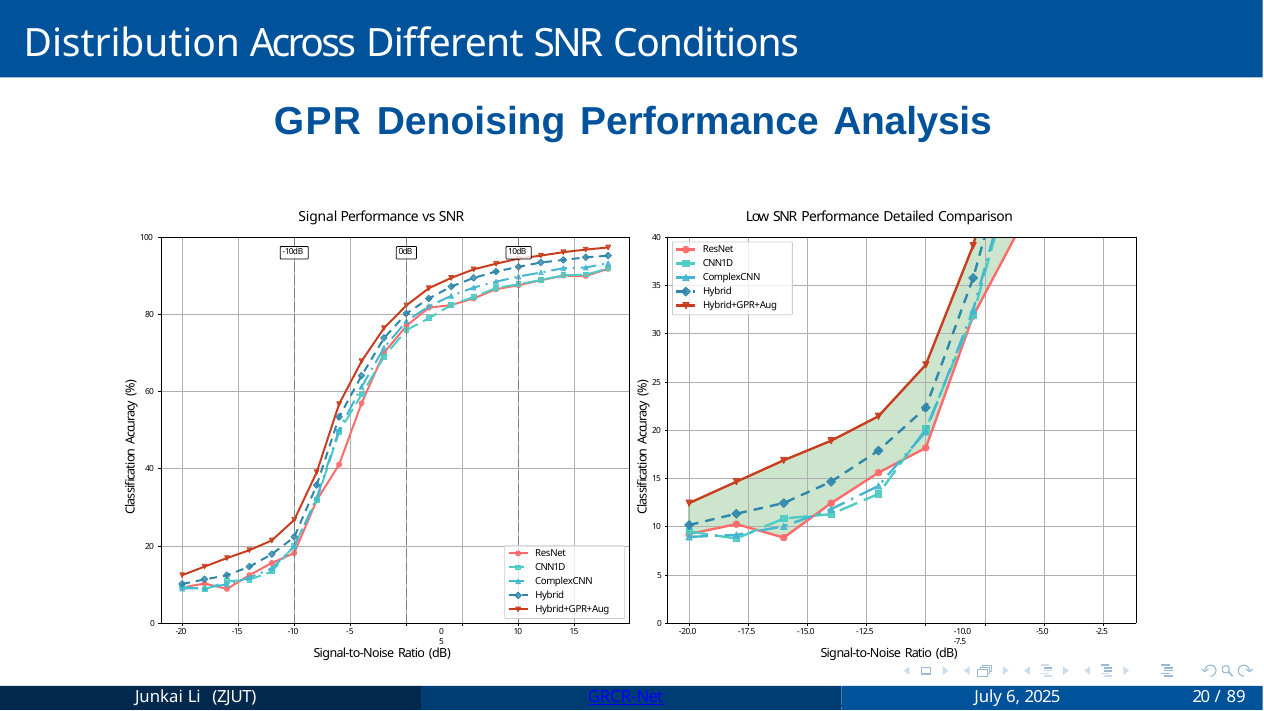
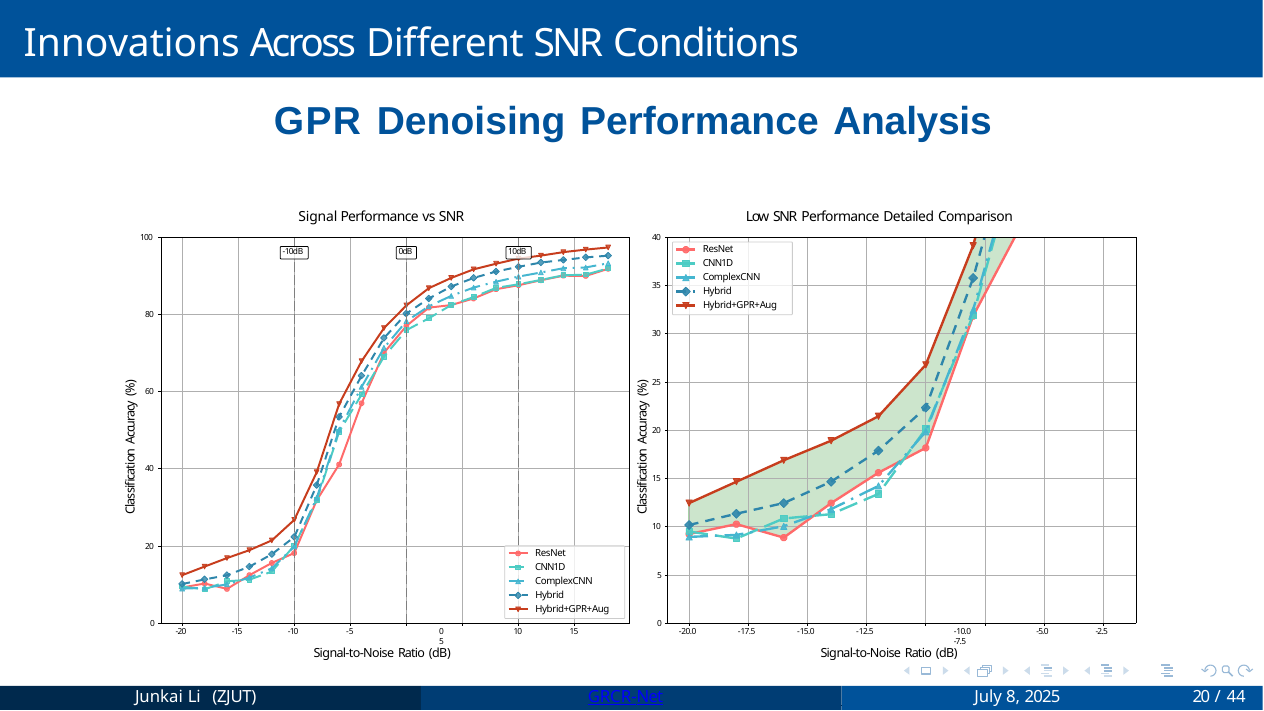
Distribution: Distribution -> Innovations (132, 43)
6: 6 -> 8 (1013, 697)
89: 89 -> 44 (1236, 697)
